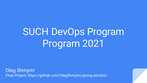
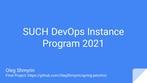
DevOps Program: Program -> Instance (106, 32)
